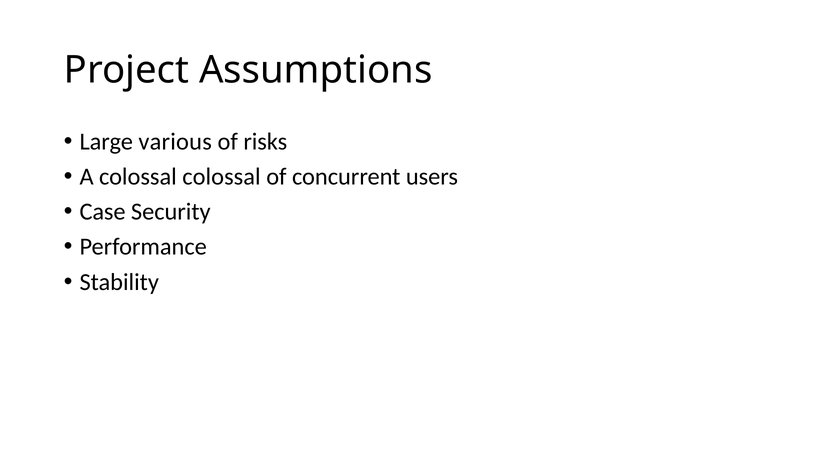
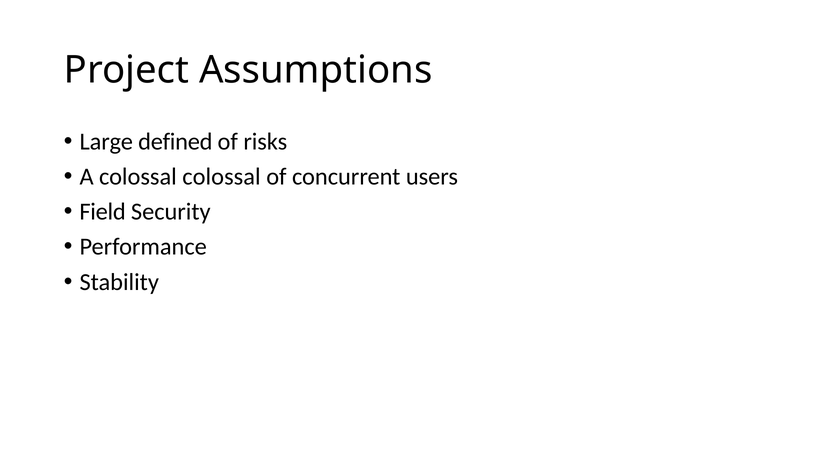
various: various -> defined (175, 142)
Case: Case -> Field (103, 212)
